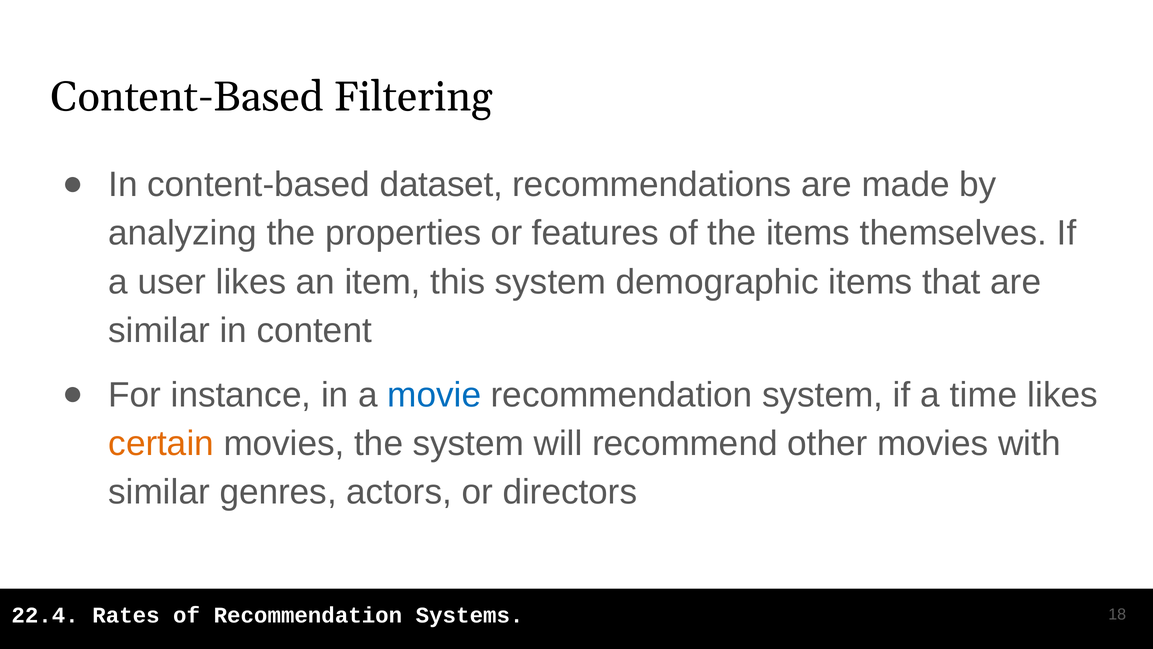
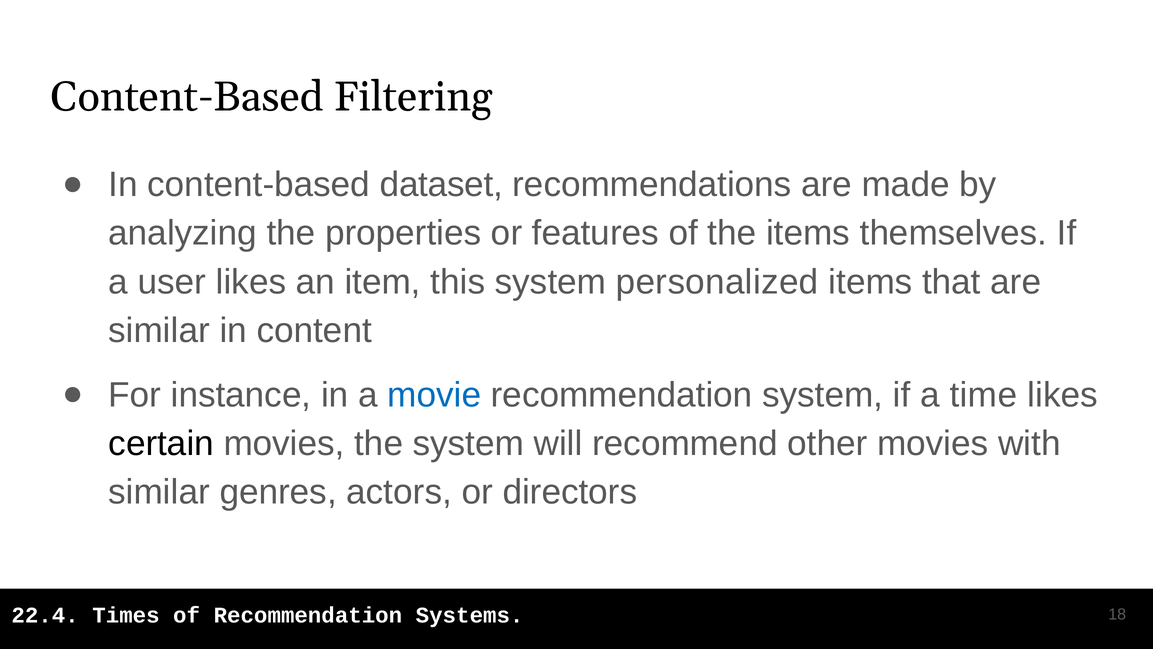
demographic: demographic -> personalized (717, 282)
certain colour: orange -> black (161, 443)
Rates: Rates -> Times (126, 615)
